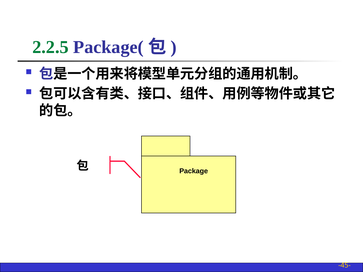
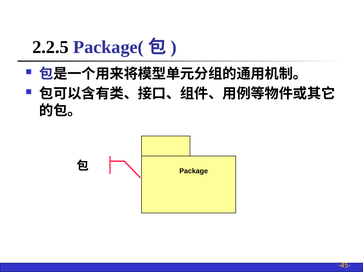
2.2.5 colour: green -> black (51, 47)
